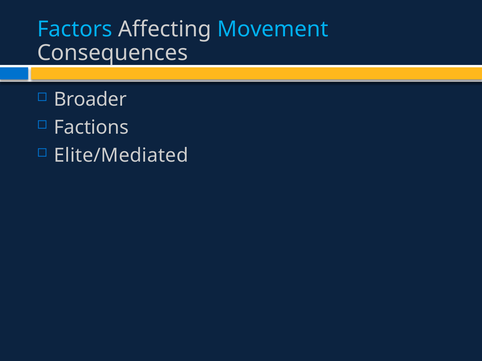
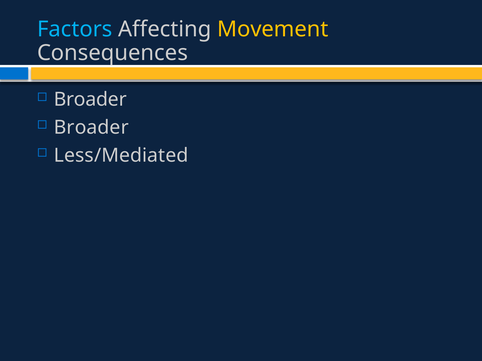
Movement colour: light blue -> yellow (273, 29)
Factions: Factions -> Broader (91, 128)
Elite/Mediated: Elite/Mediated -> Less/Mediated (121, 156)
